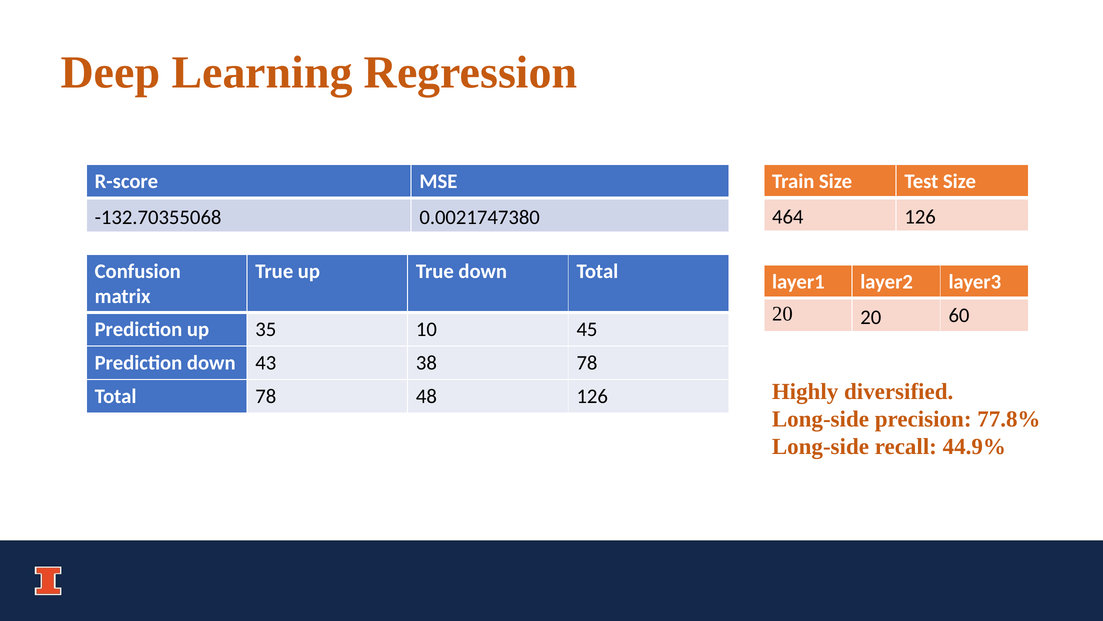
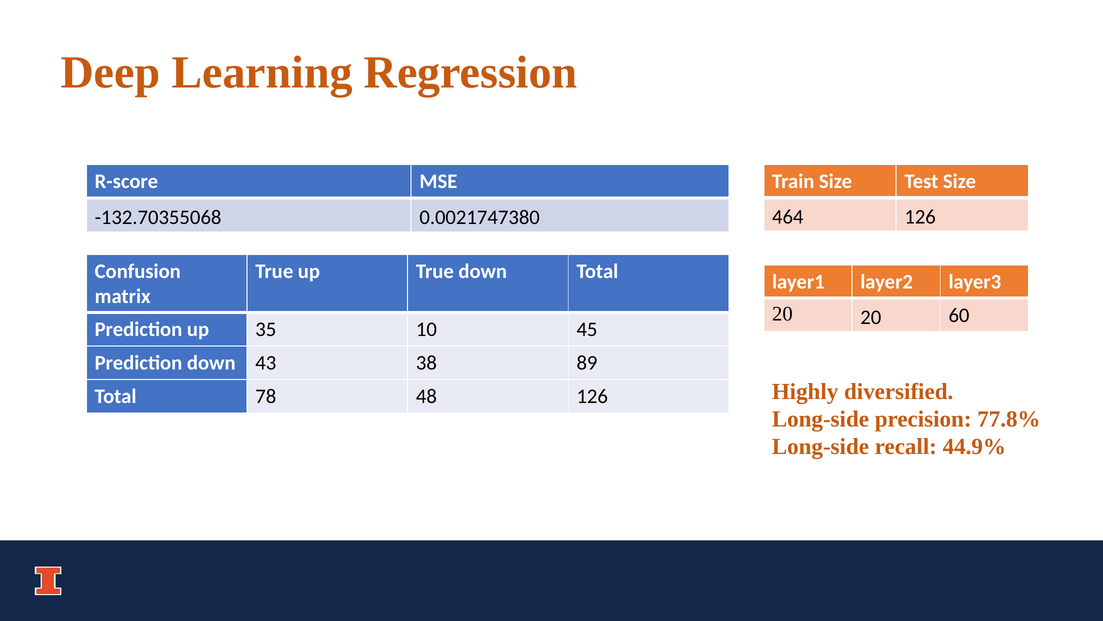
38 78: 78 -> 89 (587, 363)
